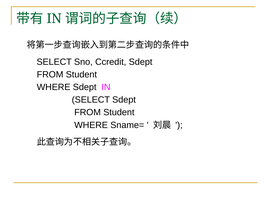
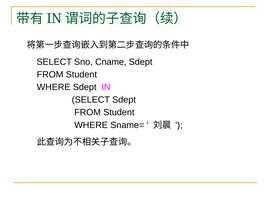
Ccredit: Ccredit -> Cname (111, 62)
